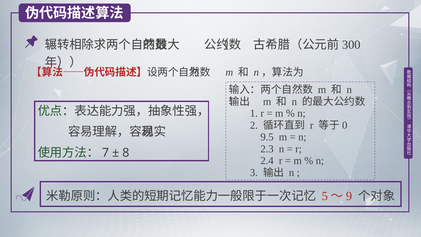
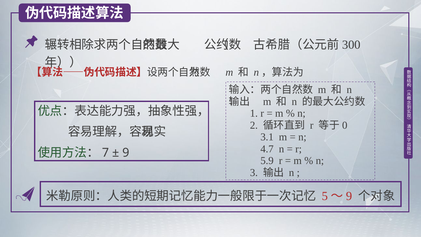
9.5: 9.5 -> 3.1 (267, 137)
2.3: 2.3 -> 4.7 (267, 149)
8: 8 -> 9 (126, 153)
2.4: 2.4 -> 5.9 (267, 161)
